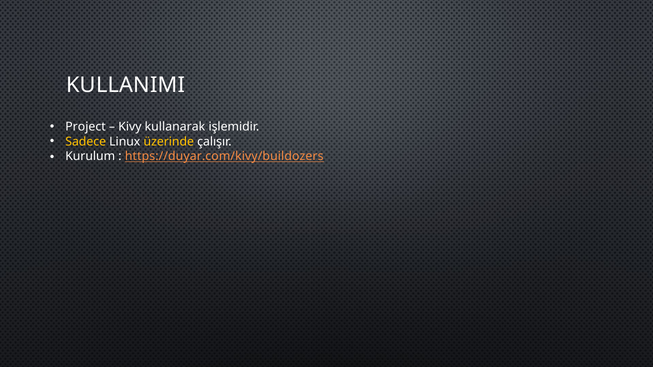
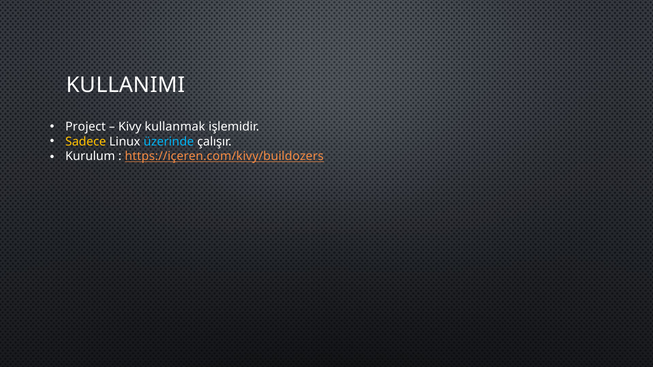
kullanarak: kullanarak -> kullanmak (175, 127)
üzerinde colour: yellow -> light blue (169, 142)
https://duyar.com/kivy/buildozers: https://duyar.com/kivy/buildozers -> https://içeren.com/kivy/buildozers (224, 156)
